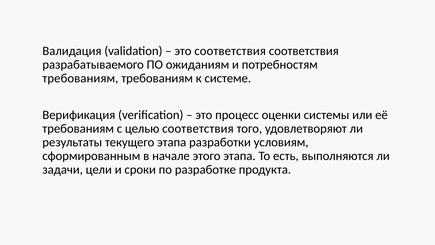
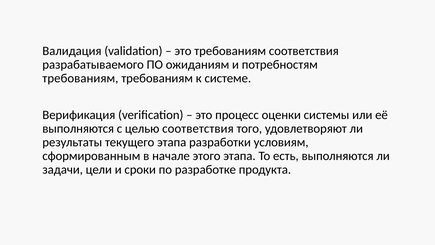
это соответствия: соответствия -> требованиям (230, 51)
требованиям: требованиям -> выполняются (78, 128)
